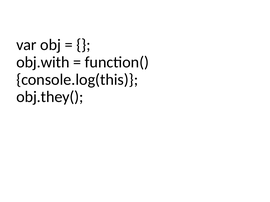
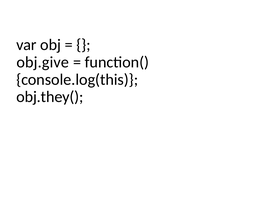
obj.with: obj.with -> obj.give (43, 62)
